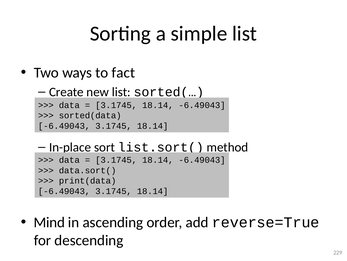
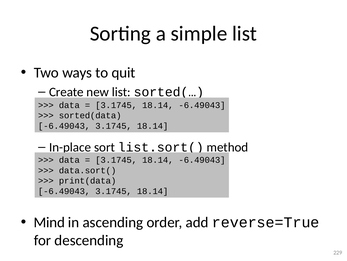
fact: fact -> quit (124, 72)
